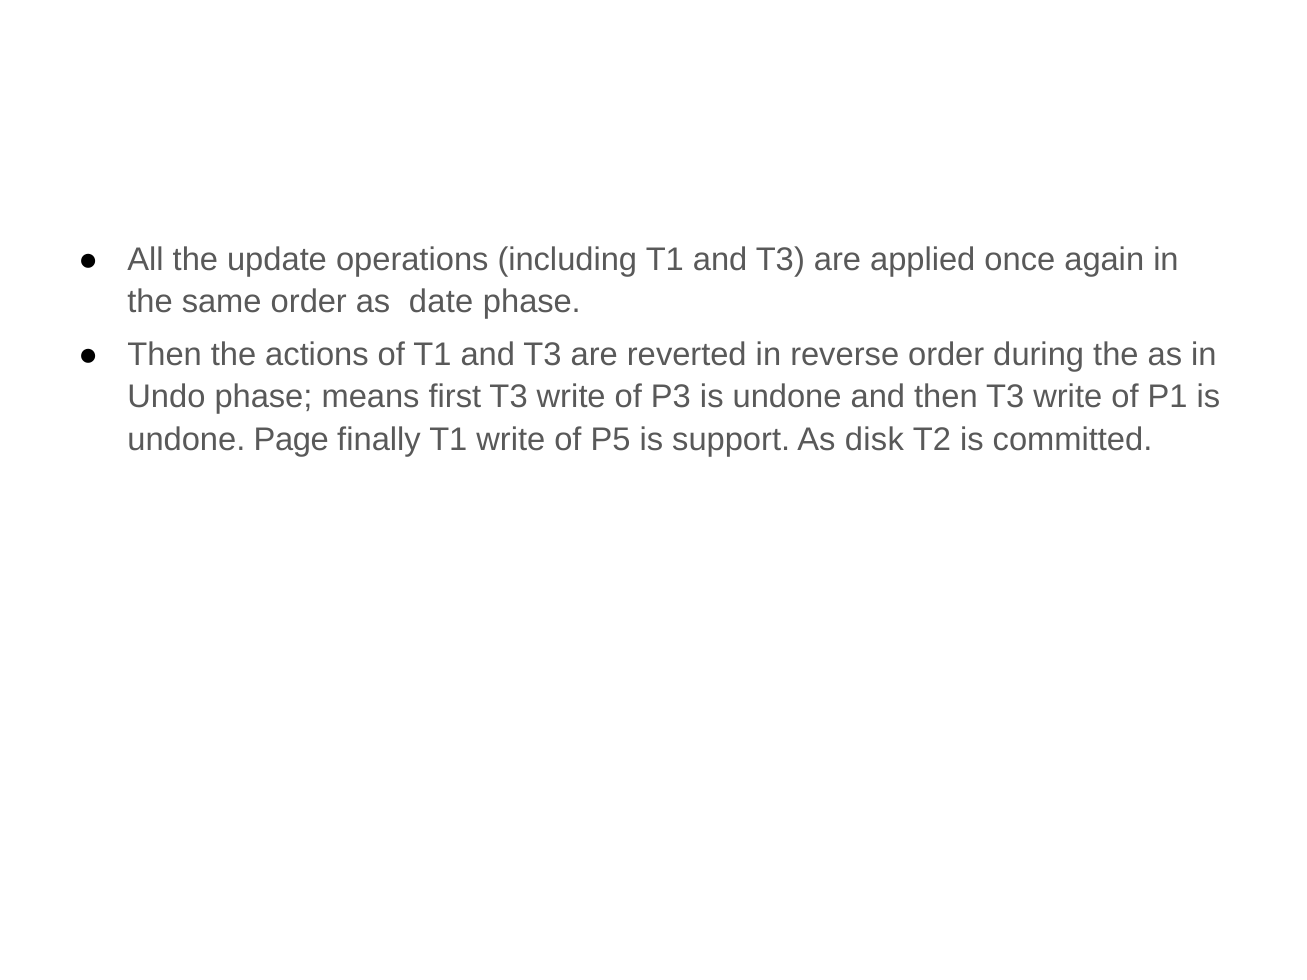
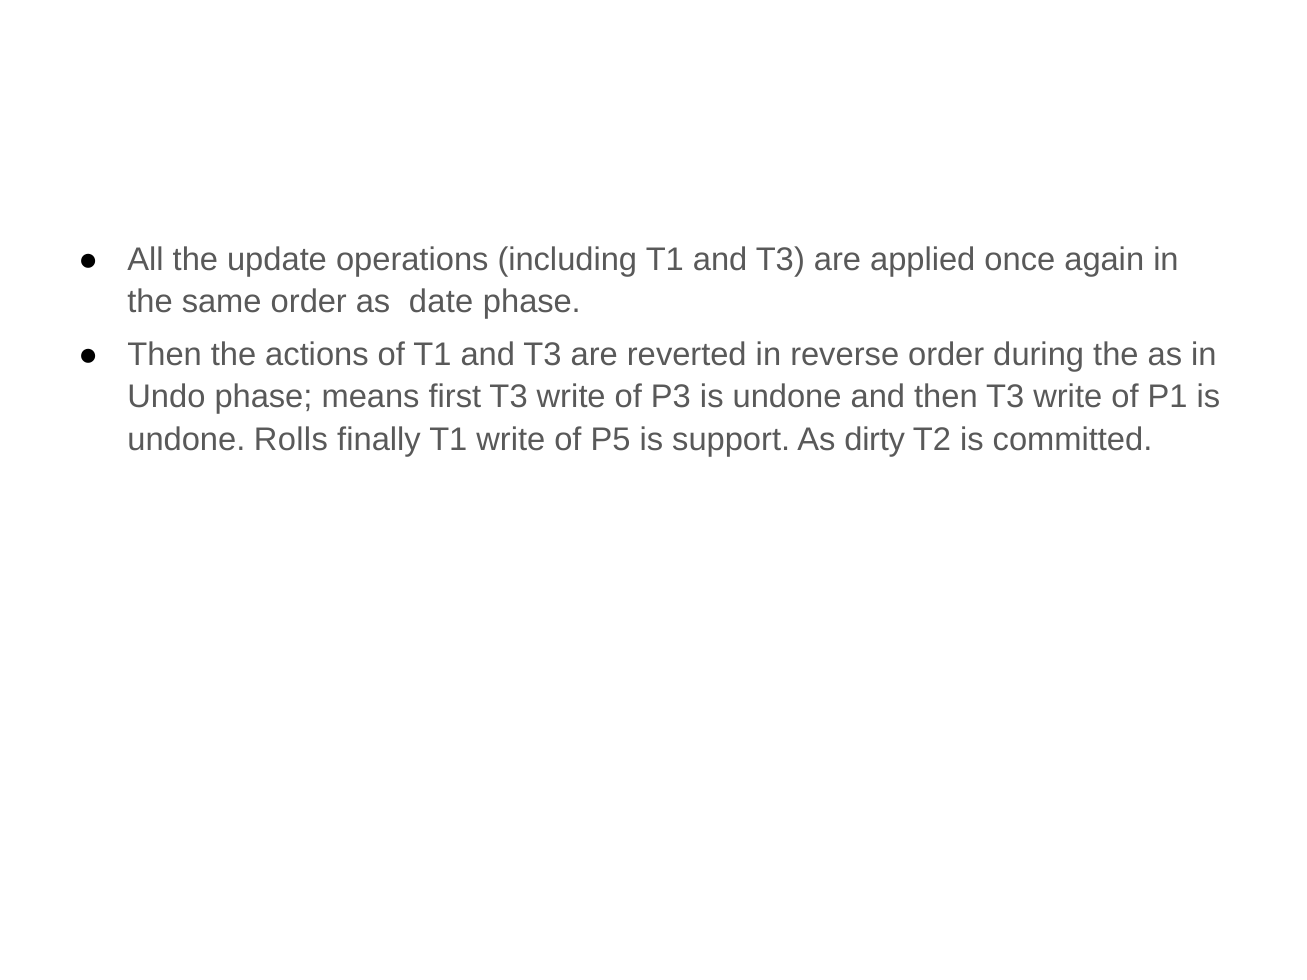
Page: Page -> Rolls (291, 439)
disk: disk -> dirty (875, 439)
